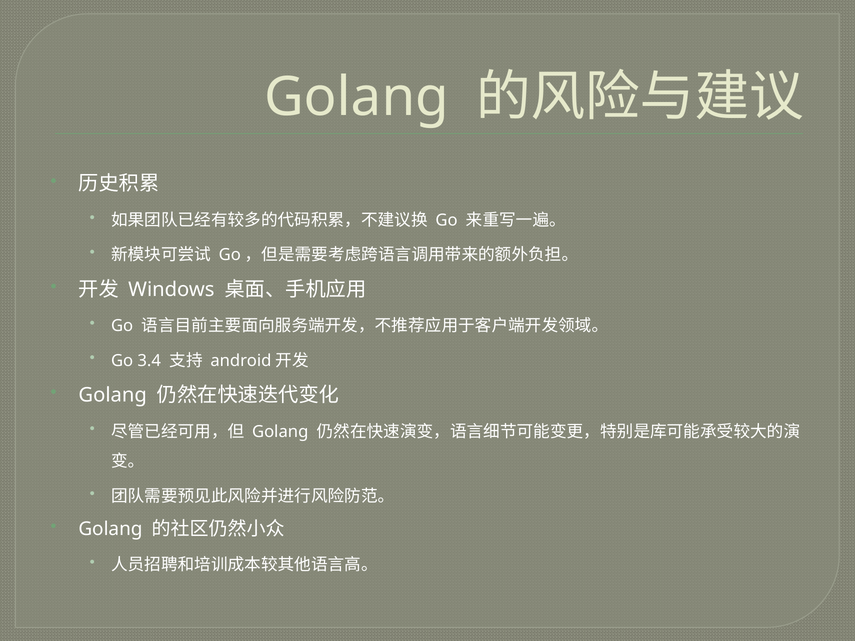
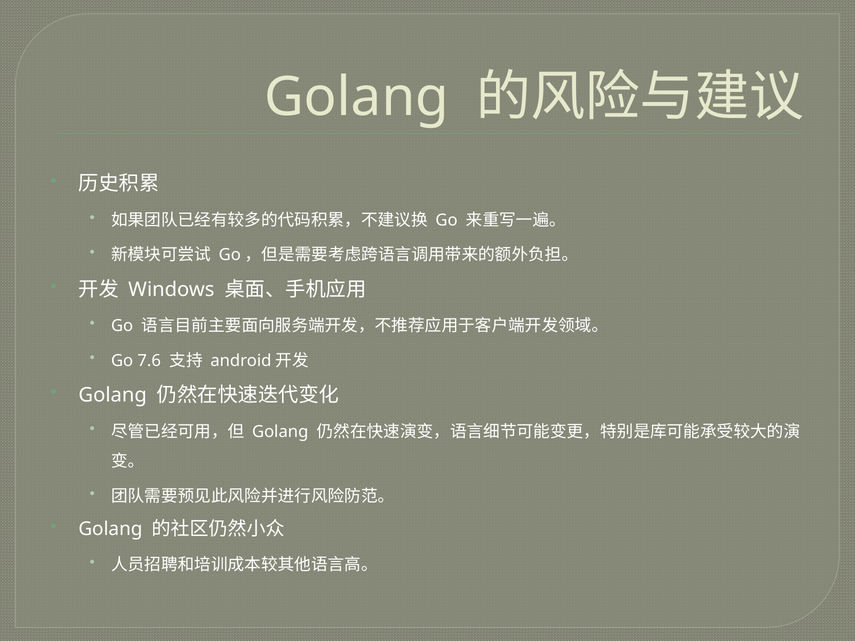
3.4: 3.4 -> 7.6 (149, 361)
